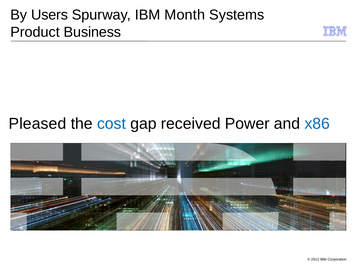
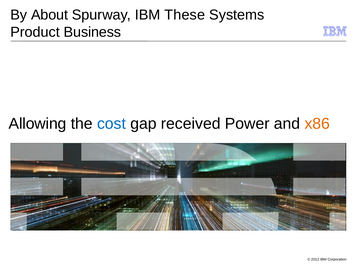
Users: Users -> About (50, 15)
Month: Month -> These (185, 15)
Pleased: Pleased -> Allowing (38, 124)
x86 colour: blue -> orange (317, 124)
